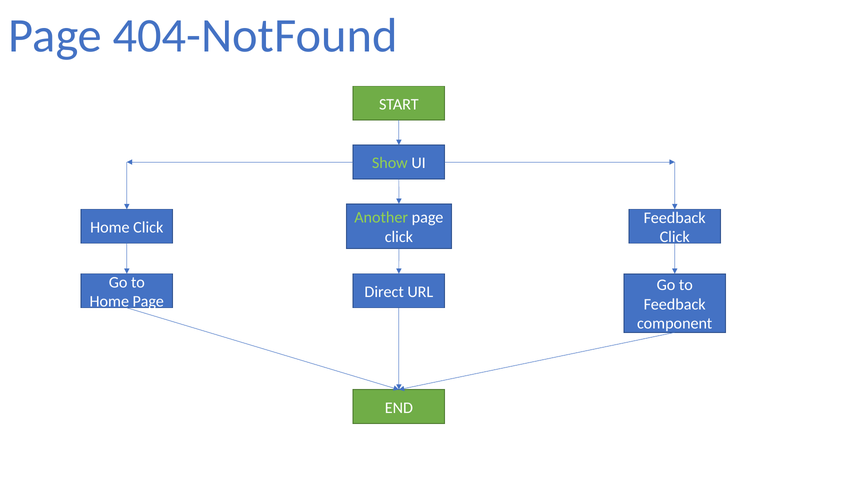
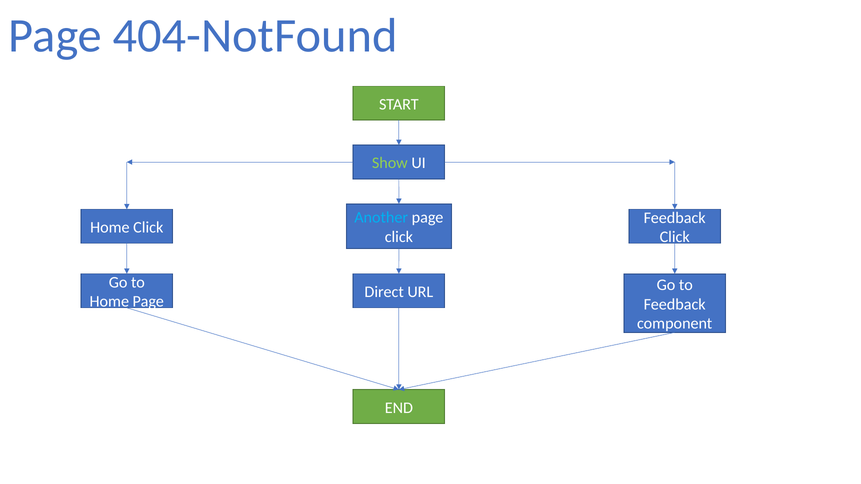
Another colour: light green -> light blue (381, 218)
